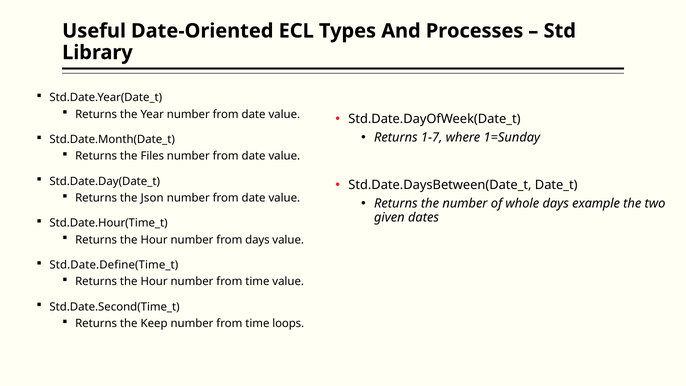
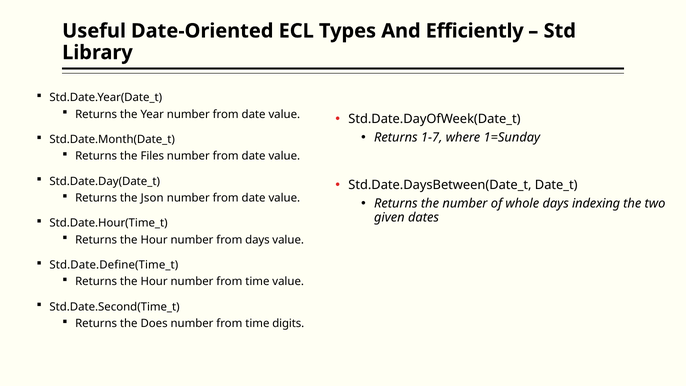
Processes: Processes -> Efficiently (475, 31)
example: example -> indexing (596, 203)
Keep: Keep -> Does (154, 323)
loops: loops -> digits (288, 323)
